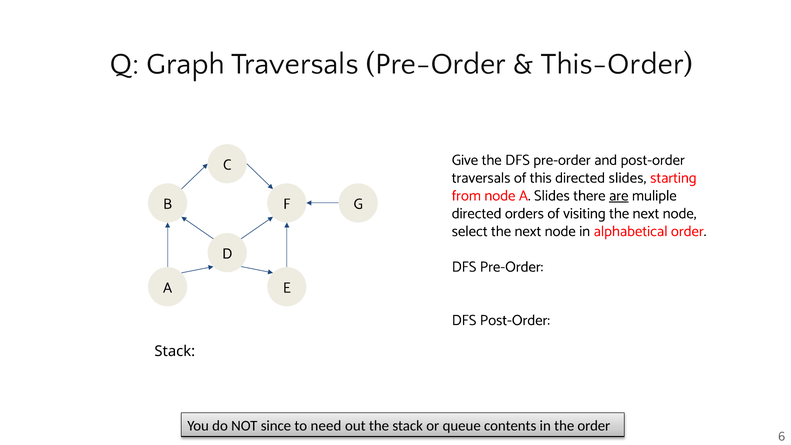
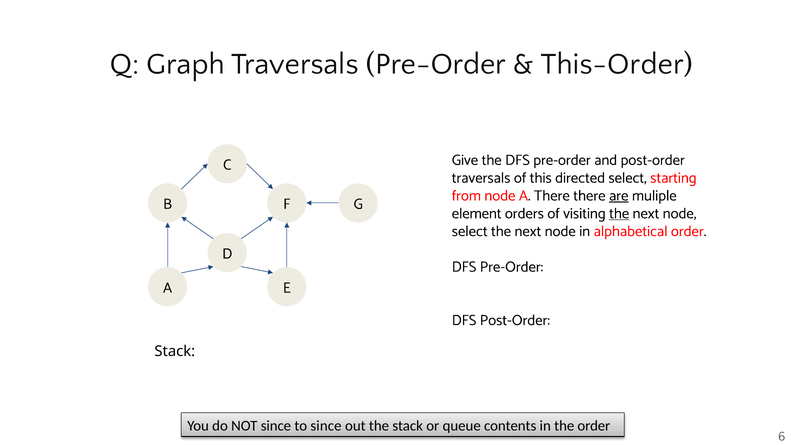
directed slides: slides -> select (628, 178)
A Slides: Slides -> There (552, 196)
directed: directed -> element (477, 213)
the underline: none -> present (619, 213)
to need: need -> since (326, 426)
